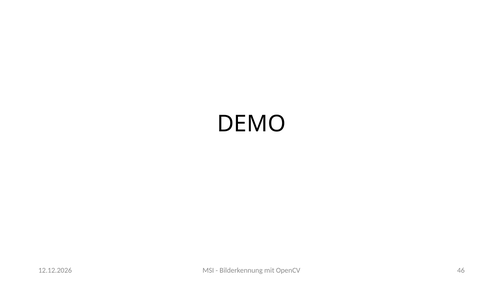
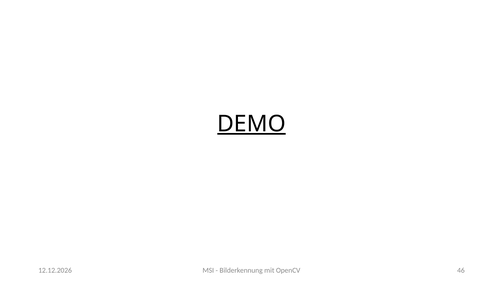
DEMO underline: none -> present (251, 124)
